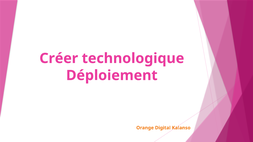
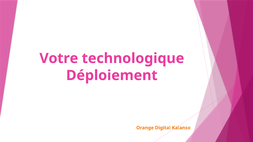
Créer: Créer -> Votre (59, 58)
